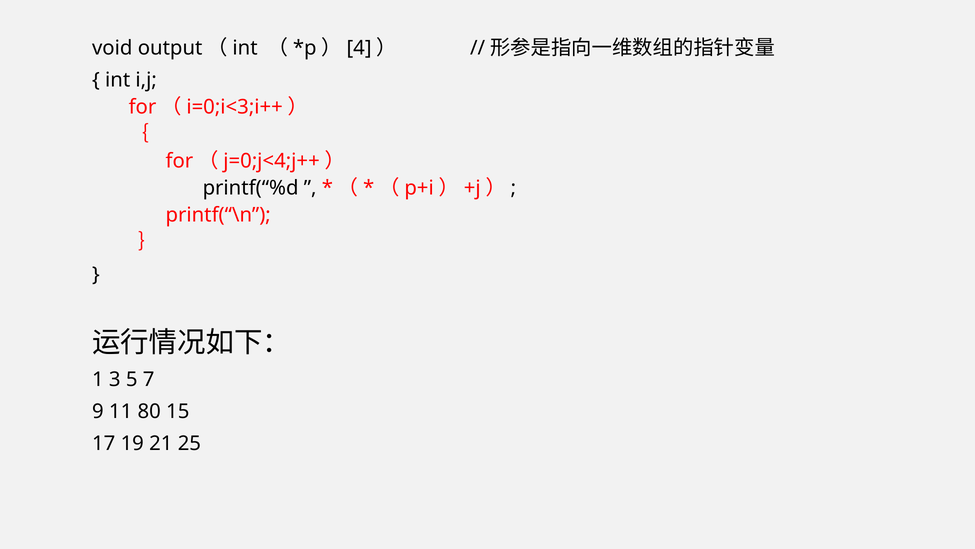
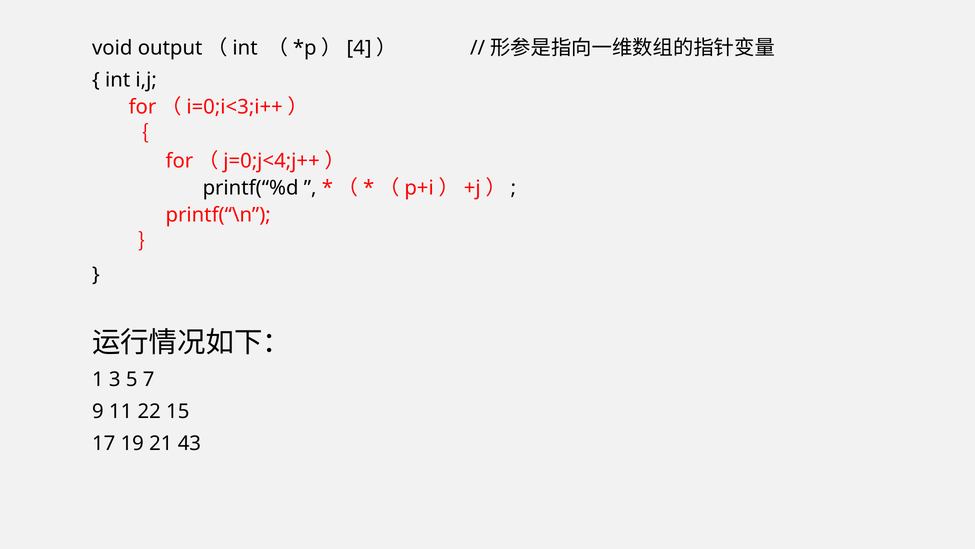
80: 80 -> 22 (149, 411)
25: 25 -> 43 (189, 443)
